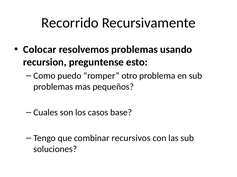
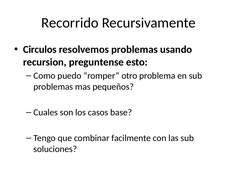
Colocar: Colocar -> Circulos (40, 50)
recursivos: recursivos -> facilmente (131, 139)
